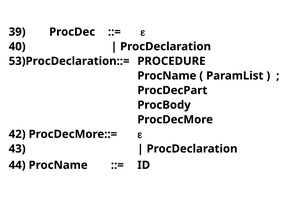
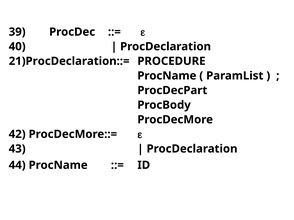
53)ProcDeclaration::=: 53)ProcDeclaration::= -> 21)ProcDeclaration::= (69, 61)
